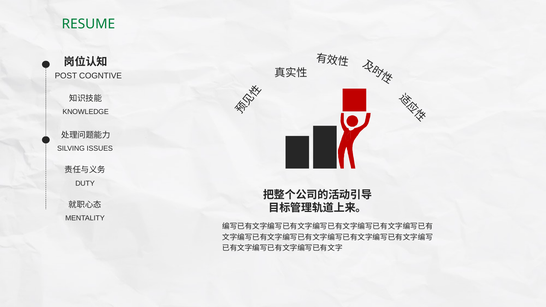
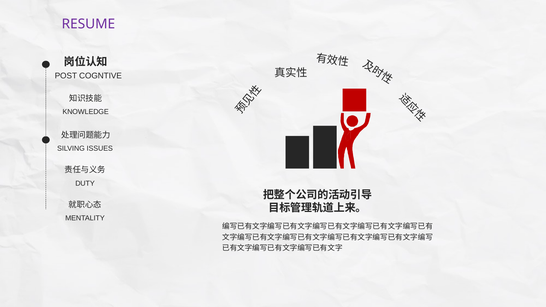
RESUME colour: green -> purple (88, 24)
